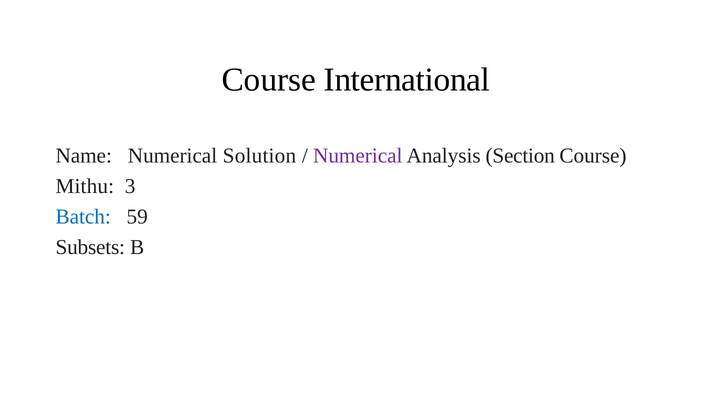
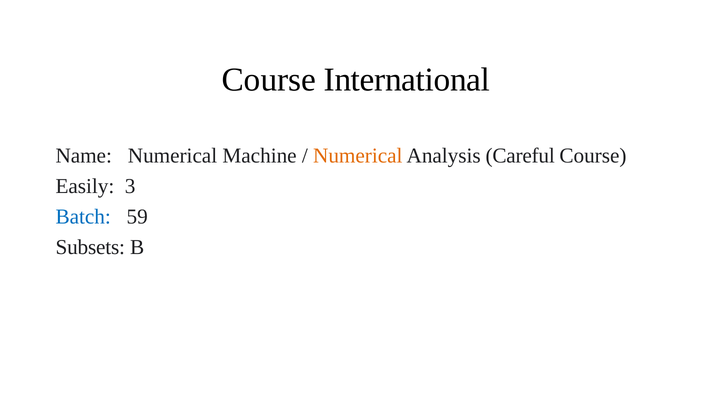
Solution: Solution -> Machine (260, 156)
Numerical colour: purple -> orange (358, 156)
Section: Section -> Careful (520, 156)
Mithu: Mithu -> Easily (85, 187)
